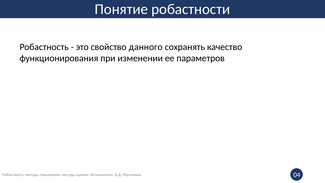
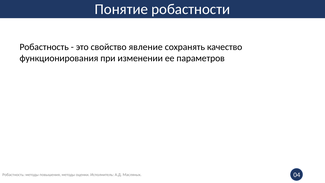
данного: данного -> явление (146, 47)
